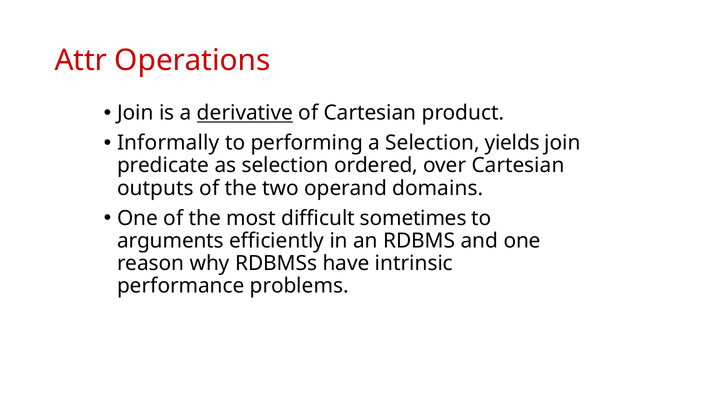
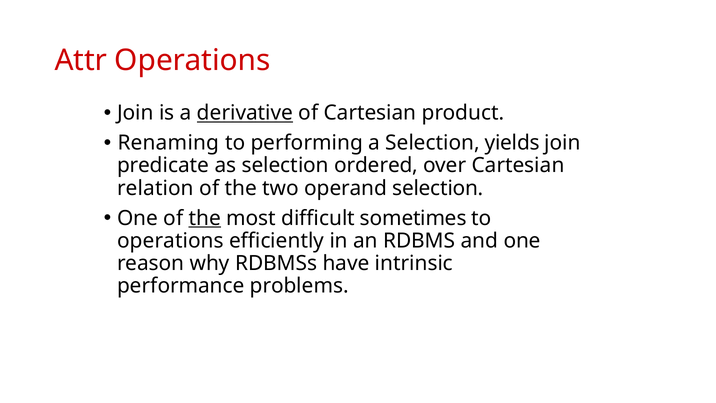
Informally: Informally -> Renaming (168, 143)
outputs: outputs -> relation (156, 188)
operand domains: domains -> selection (438, 188)
the underline: none -> present (205, 218)
arguments: arguments -> operations (170, 241)
